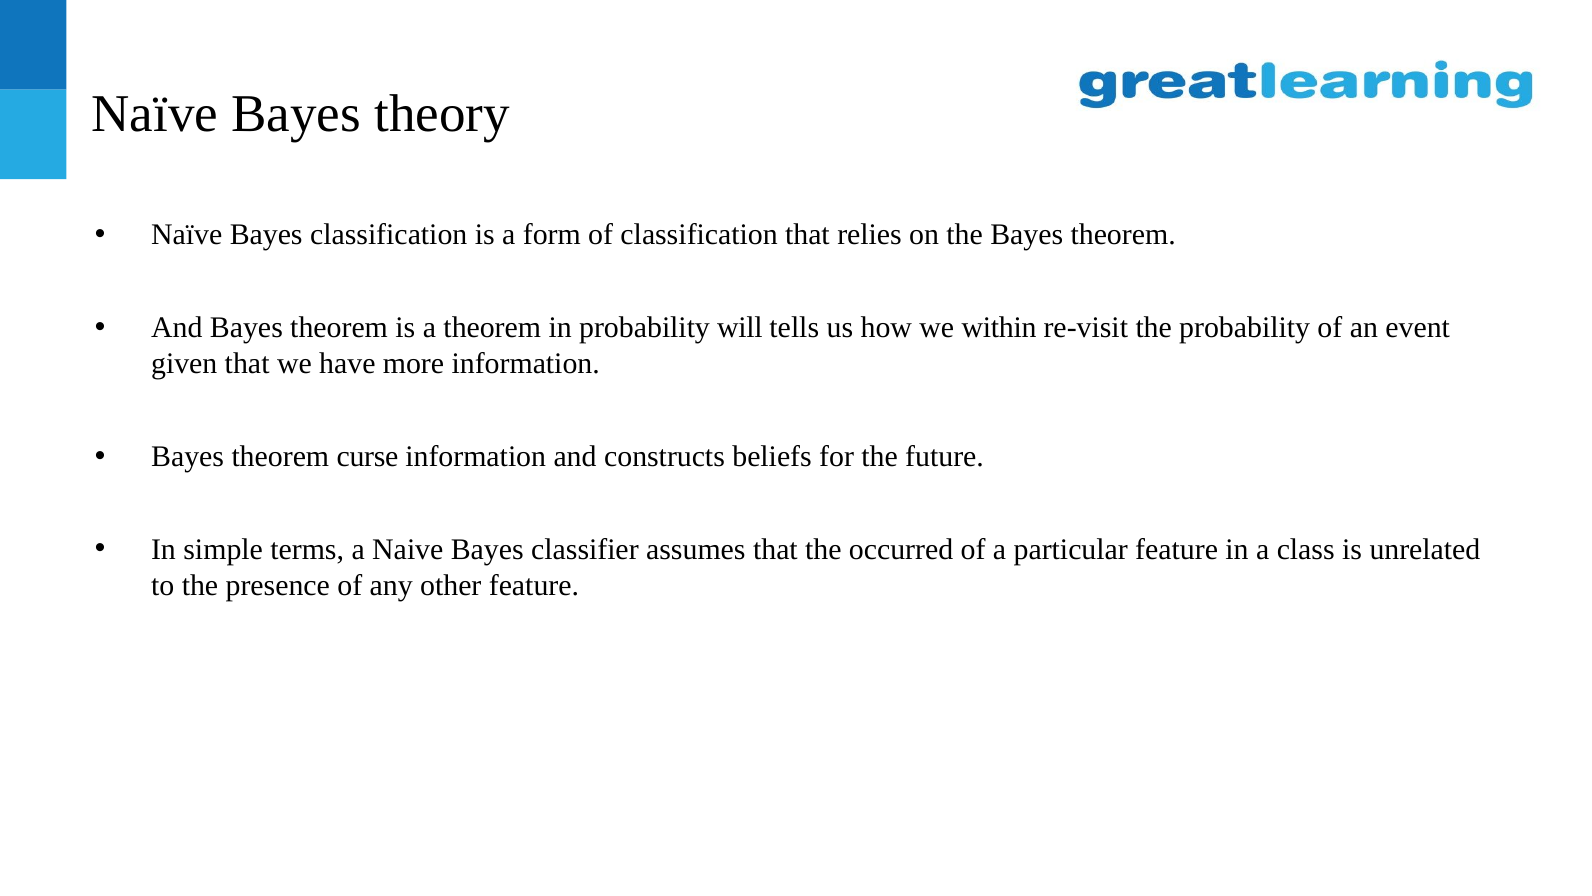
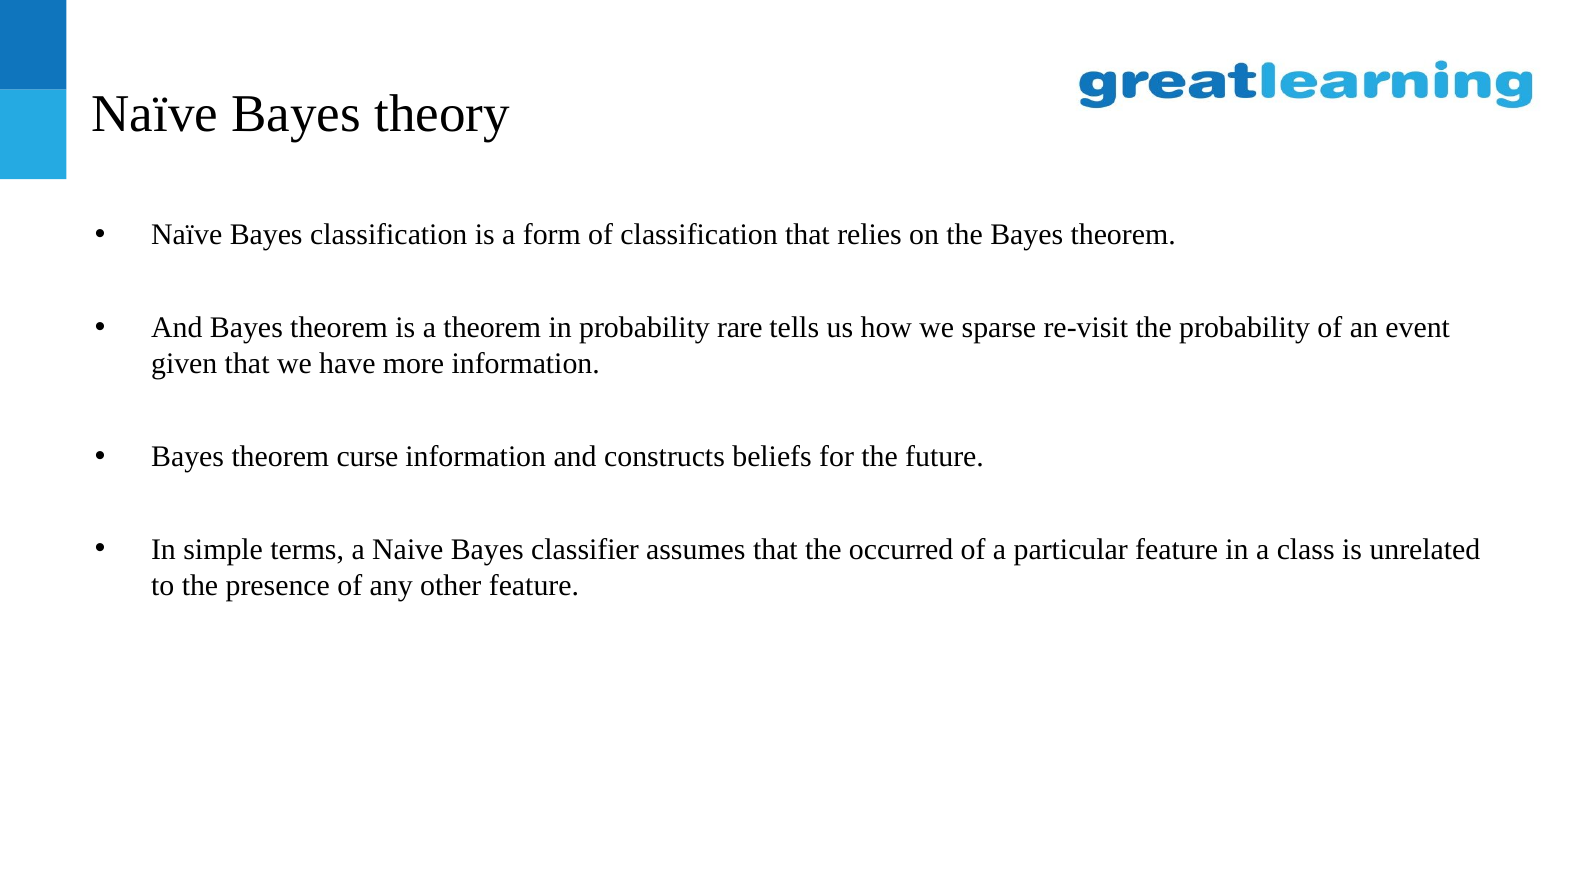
will: will -> rare (740, 328)
within: within -> sparse (999, 328)
